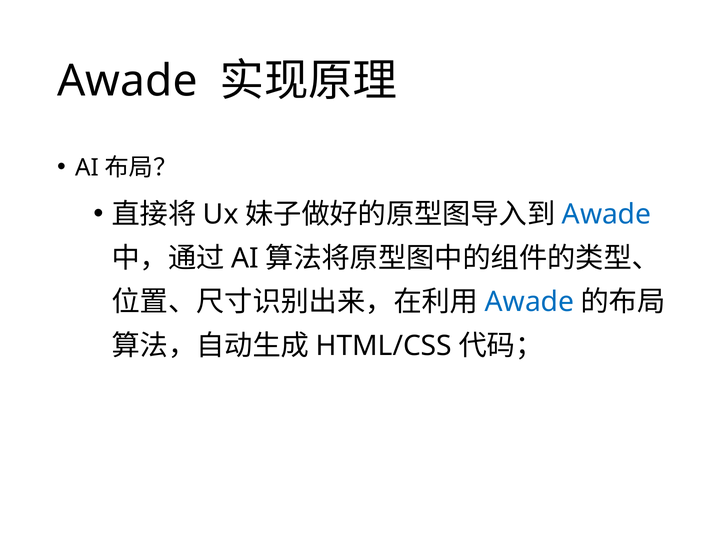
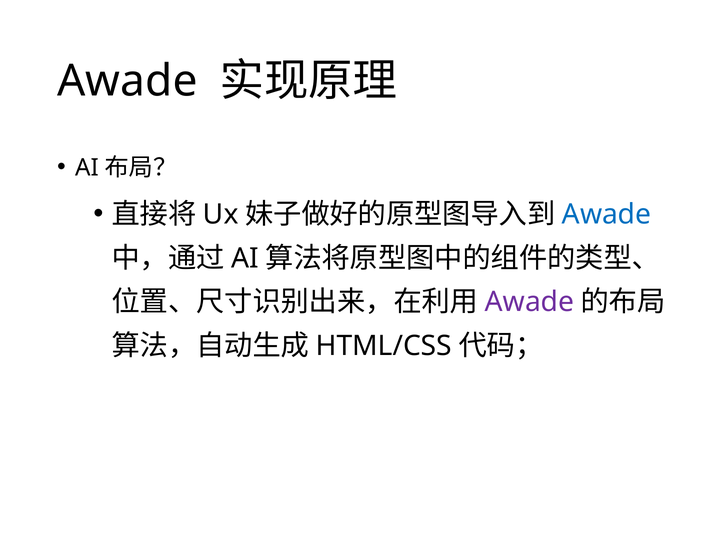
Awade colour: blue -> purple (530, 302)
